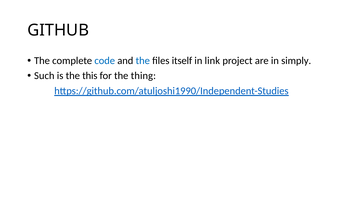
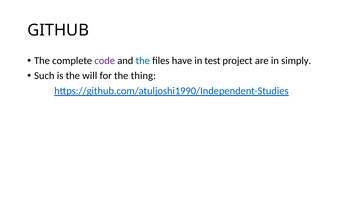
code colour: blue -> purple (105, 61)
itself: itself -> have (182, 61)
link: link -> test (212, 61)
this: this -> will (90, 76)
